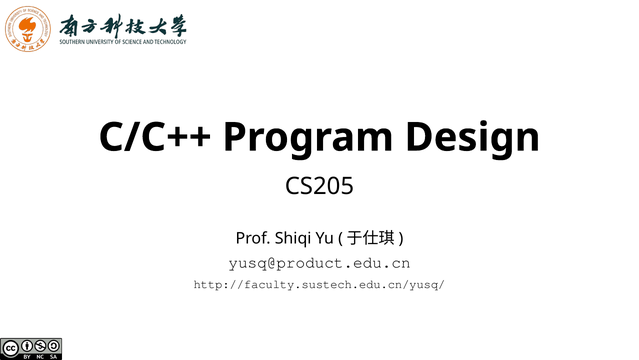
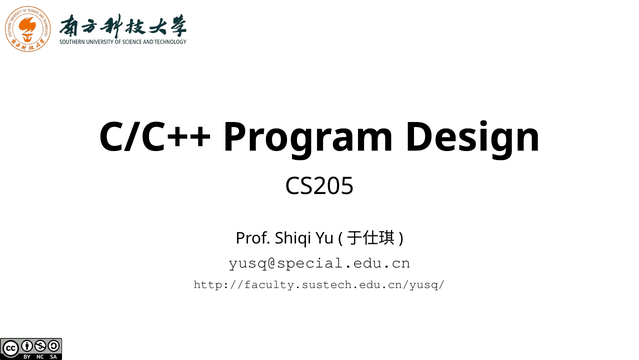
yusq@product.edu.cn: yusq@product.edu.cn -> yusq@special.edu.cn (320, 262)
